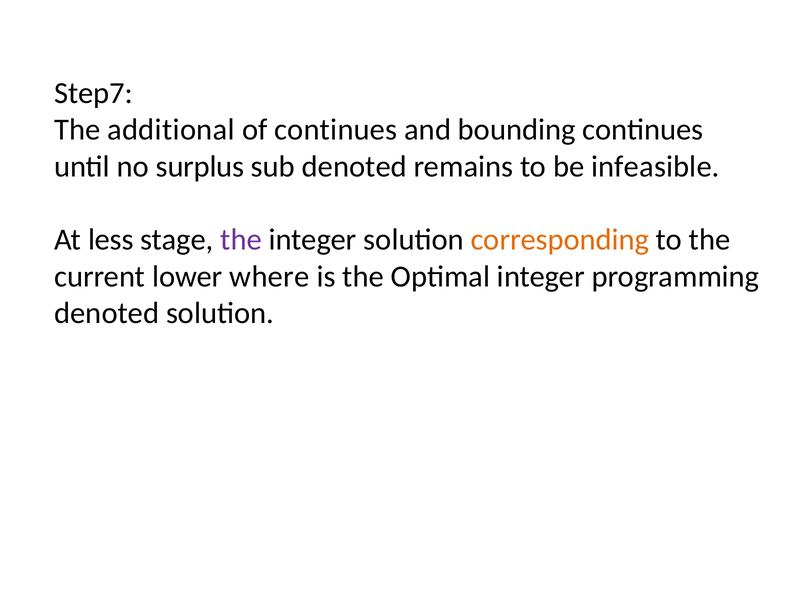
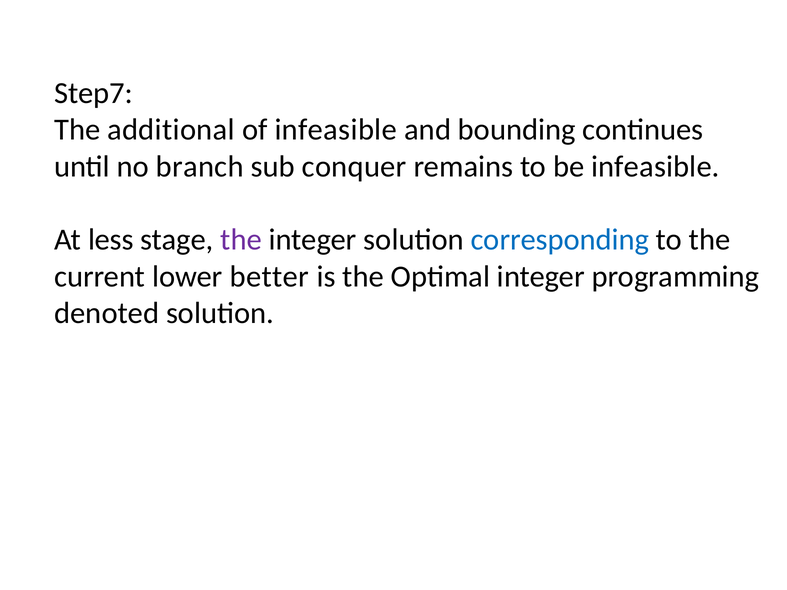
of continues: continues -> infeasible (336, 130)
surplus: surplus -> branch (200, 166)
sub denoted: denoted -> conquer (354, 166)
corresponding colour: orange -> blue (560, 240)
where: where -> better (269, 277)
